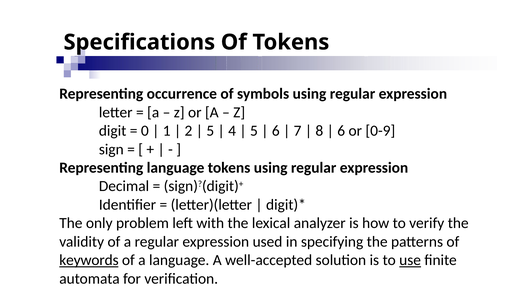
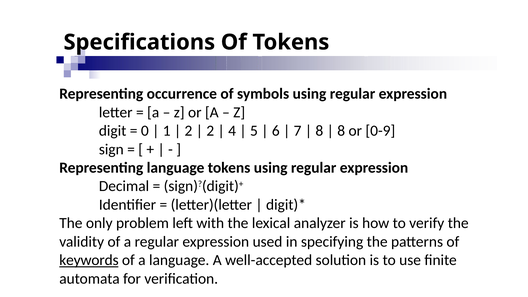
5: 5 -> 2 (210, 131)
6: 6 -> 8 (341, 131)
use underline: present -> none (410, 260)
